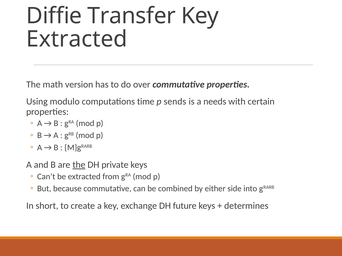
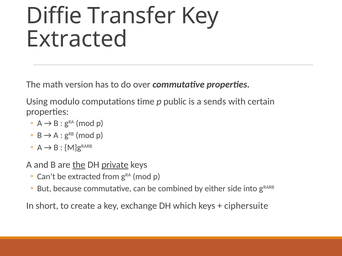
sends: sends -> public (175, 102)
needs: needs -> sends (215, 102)
private underline: none -> present (115, 165)
future: future -> which (185, 206)
determines: determines -> ciphersuite (246, 206)
